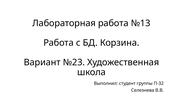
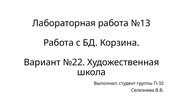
№23: №23 -> №22 (74, 62)
